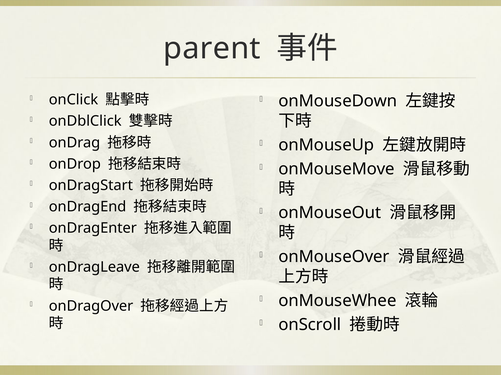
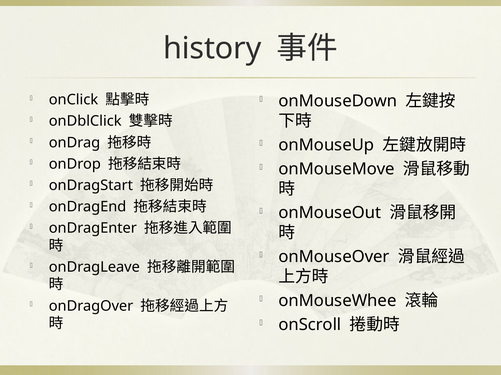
parent: parent -> history (212, 48)
